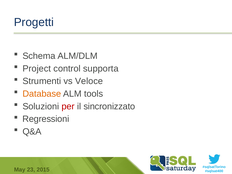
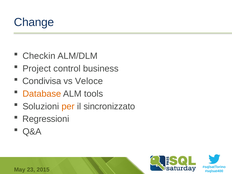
Progetti: Progetti -> Change (34, 22)
Schema: Schema -> Checkin (39, 56)
supporta: supporta -> business (101, 69)
Strumenti: Strumenti -> Condivisa (42, 81)
per colour: red -> orange (68, 106)
